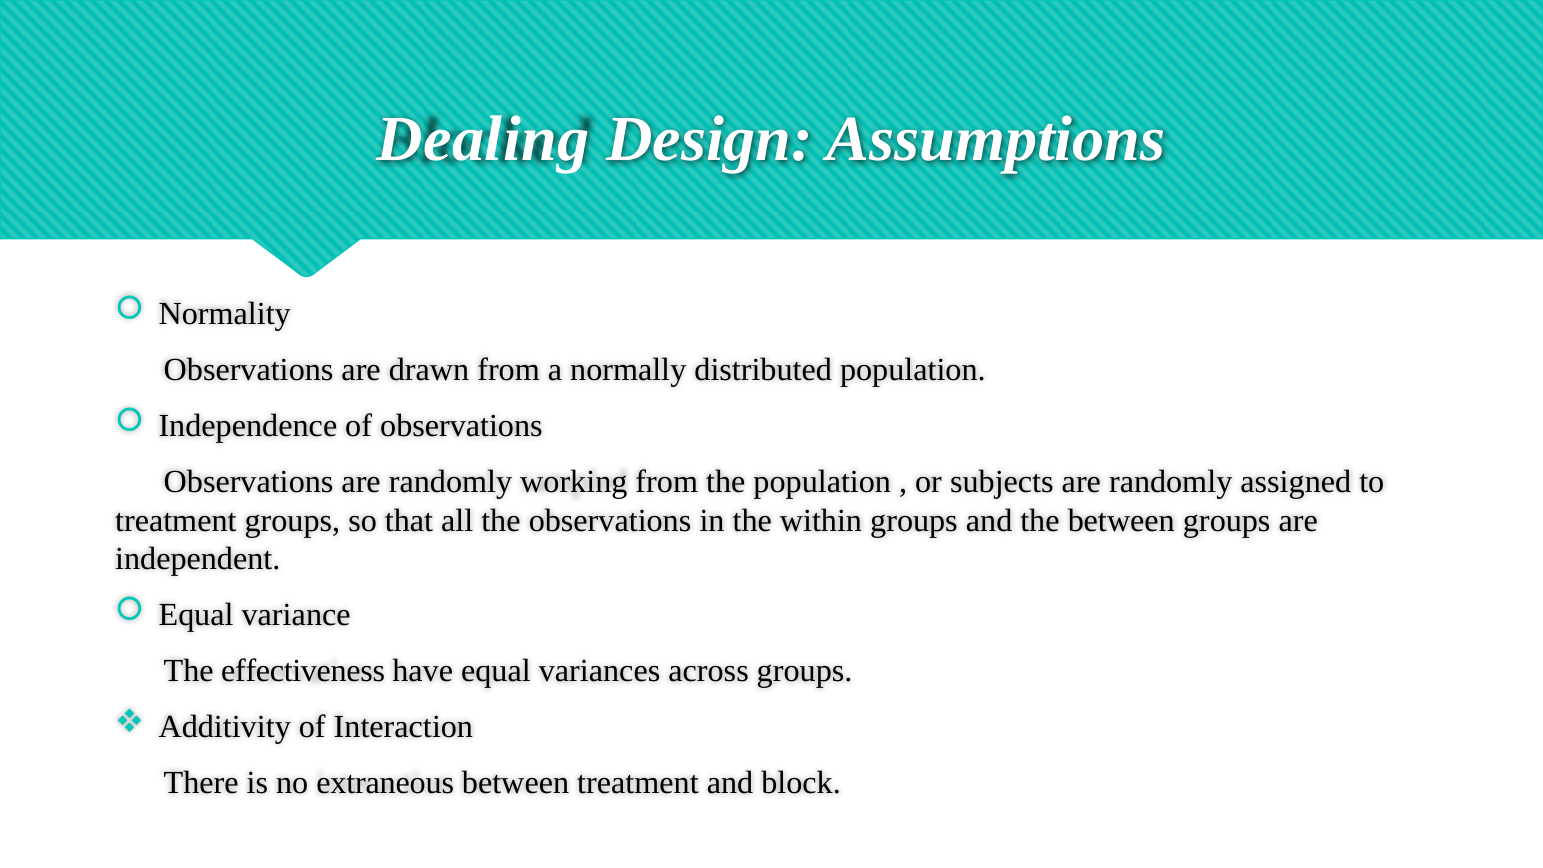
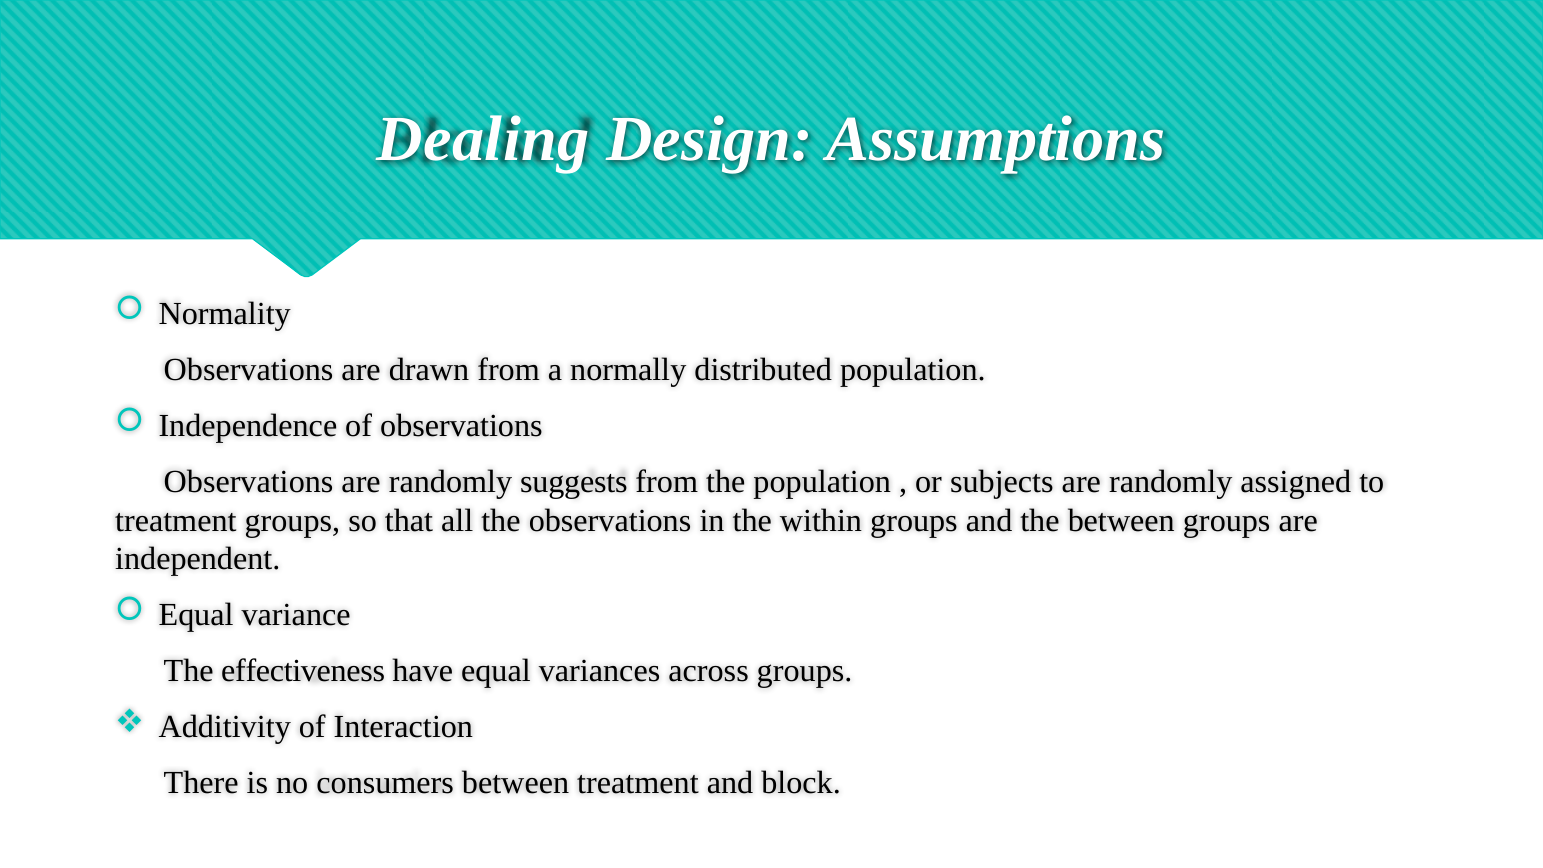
working: working -> suggests (574, 482)
extraneous: extraneous -> consumers (385, 783)
